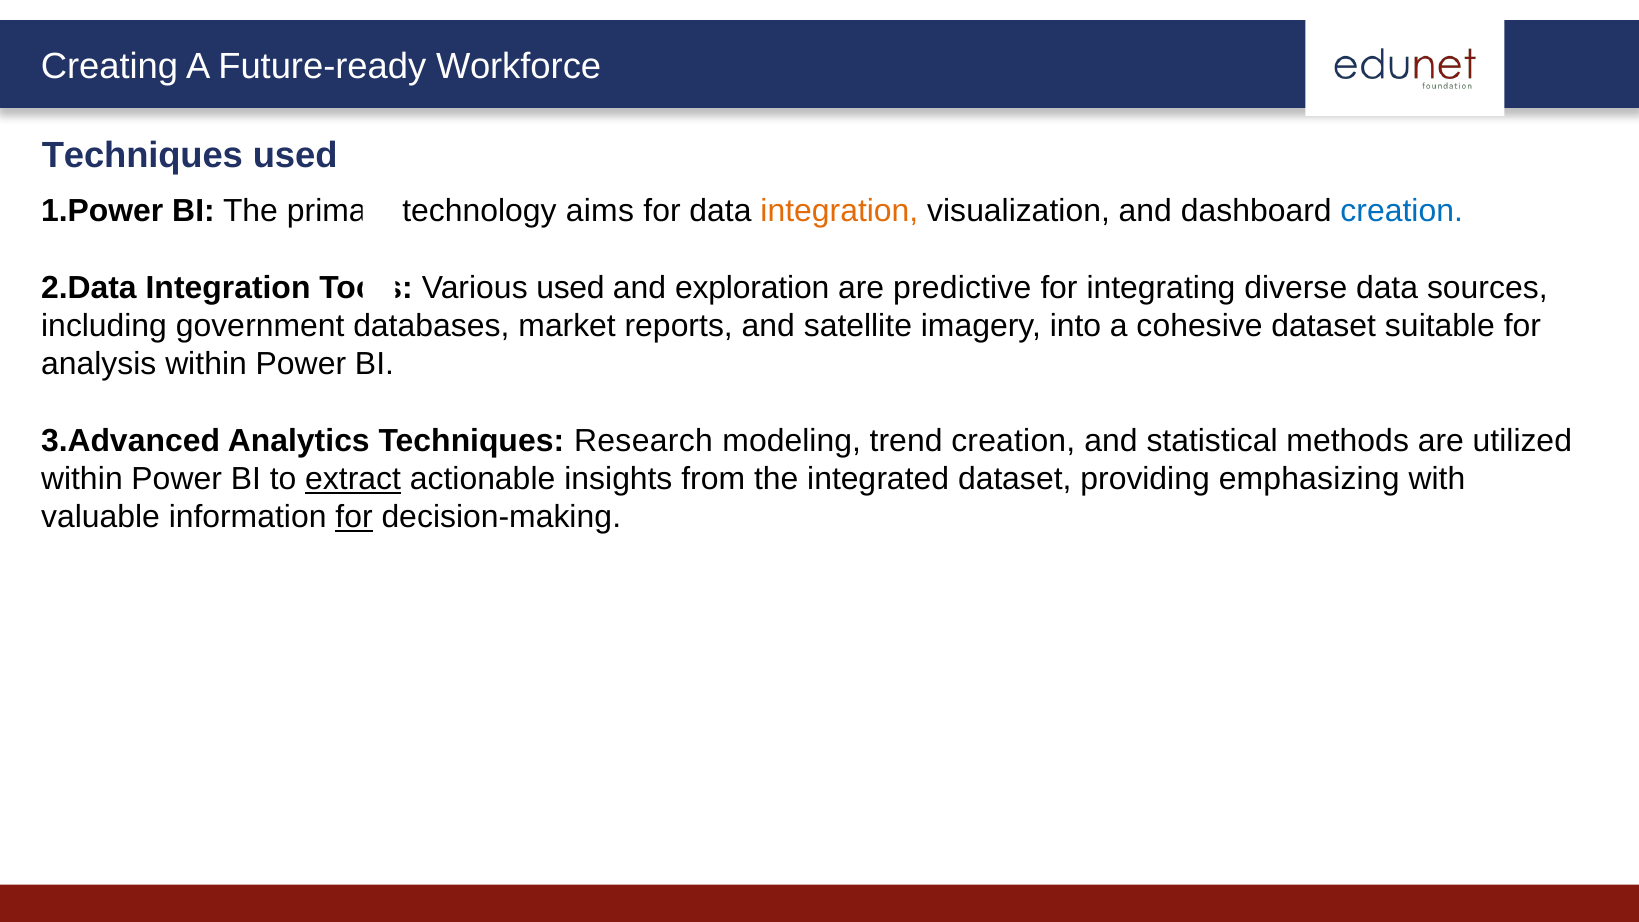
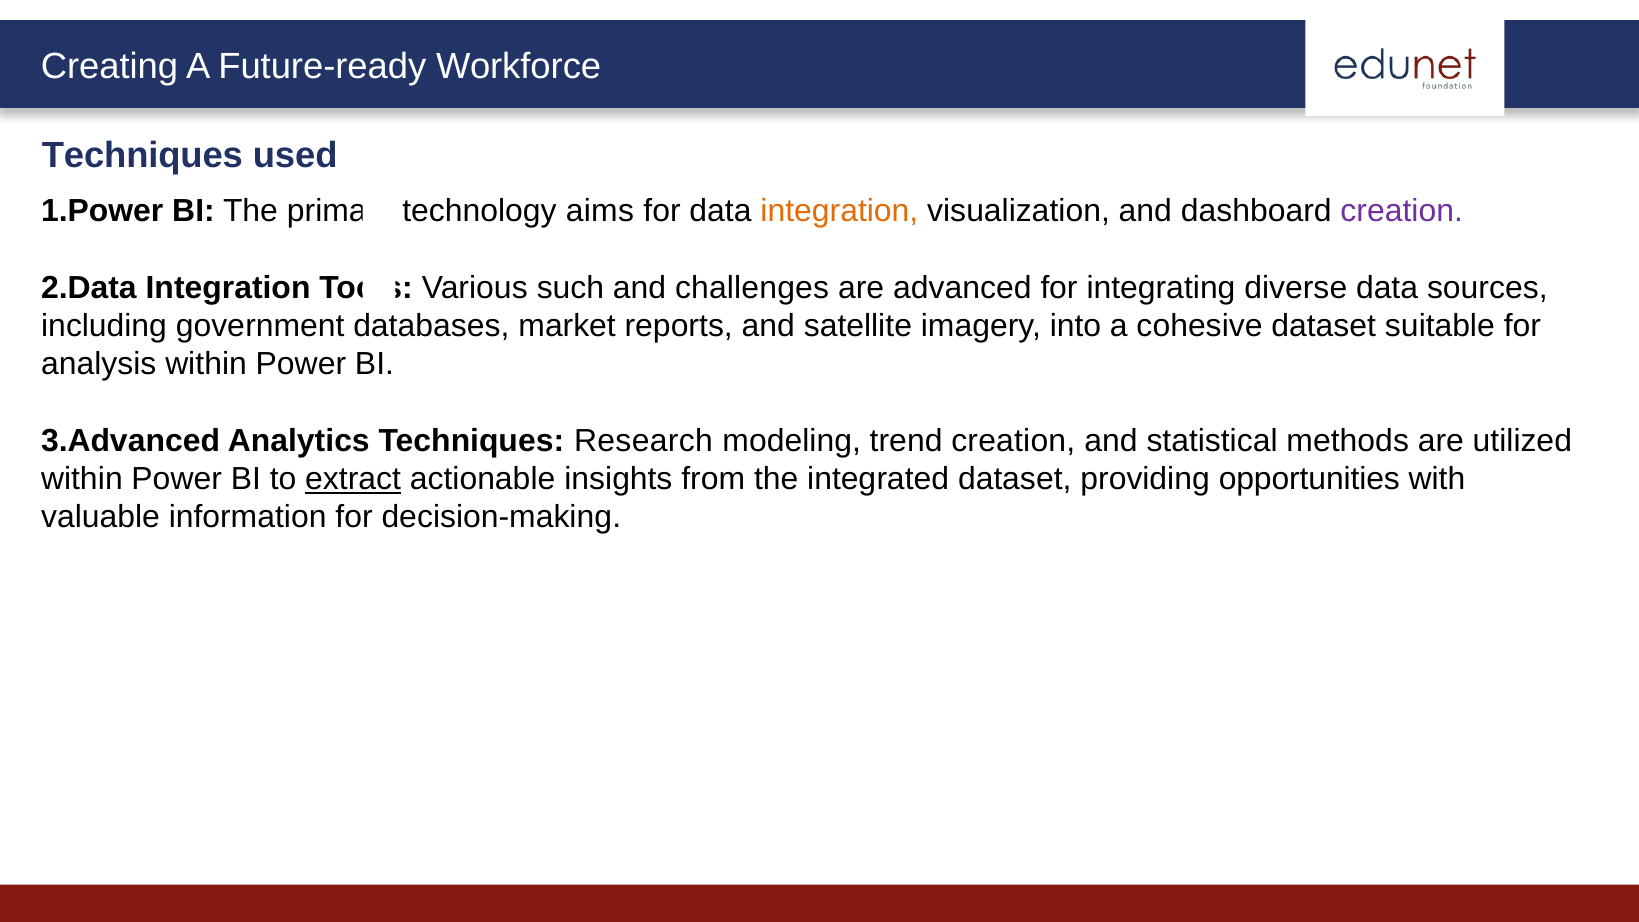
creation colour: blue -> purple (1402, 211)
Various used: used -> such (570, 288)
exploration: exploration -> challenges (752, 288)
predictive: predictive -> advanced (962, 288)
emphasizing: emphasizing -> opportunities (1309, 479)
for underline: present -> none (354, 517)
